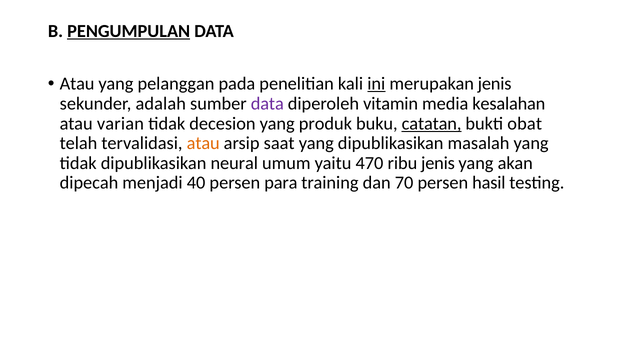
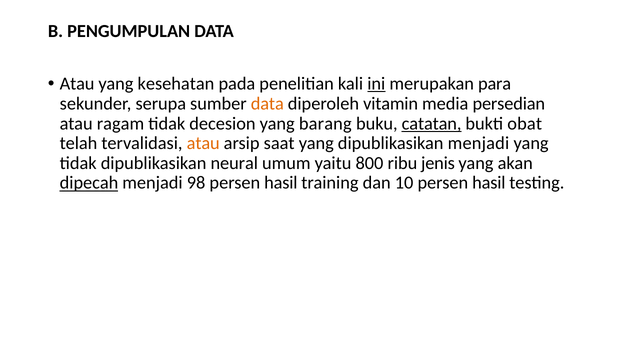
PENGUMPULAN underline: present -> none (129, 31)
pelanggan: pelanggan -> kesehatan (176, 84)
merupakan jenis: jenis -> para (495, 84)
adalah: adalah -> serupa (161, 104)
data colour: purple -> orange (267, 104)
kesalahan: kesalahan -> persedian (509, 104)
varian: varian -> ragam (120, 123)
produk: produk -> barang (325, 123)
dipublikasikan masalah: masalah -> menjadi (478, 143)
470: 470 -> 800 (369, 163)
dipecah underline: none -> present (89, 183)
40: 40 -> 98 (196, 183)
para: para -> hasil (281, 183)
70: 70 -> 10 (404, 183)
